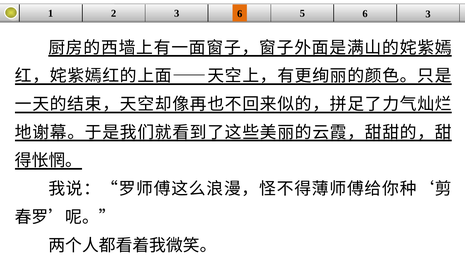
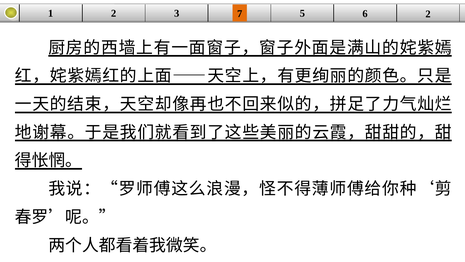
3 6: 6 -> 7 (240, 14)
6 3: 3 -> 2 (428, 14)
